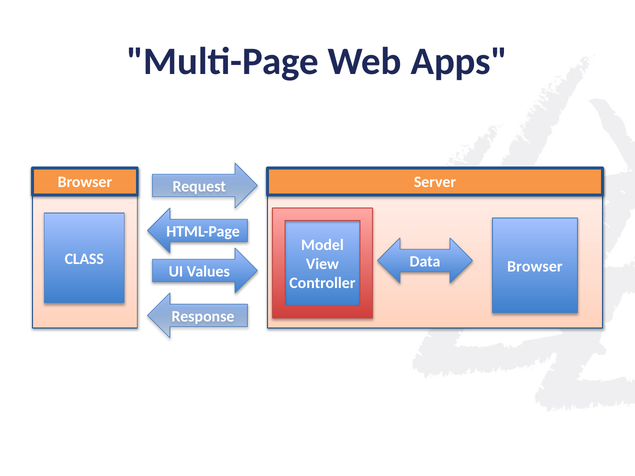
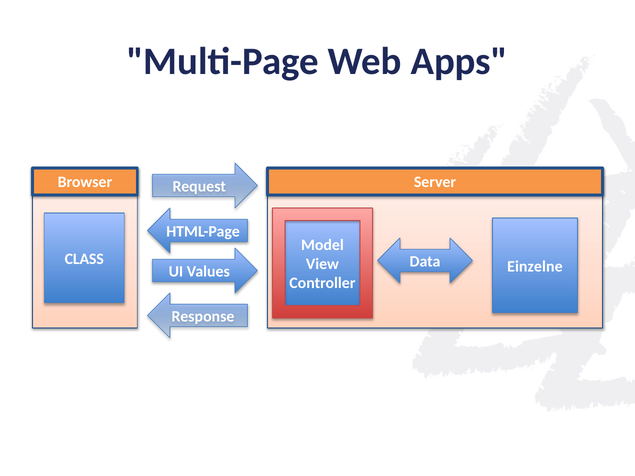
Browser: Browser -> Einzelne (535, 267)
